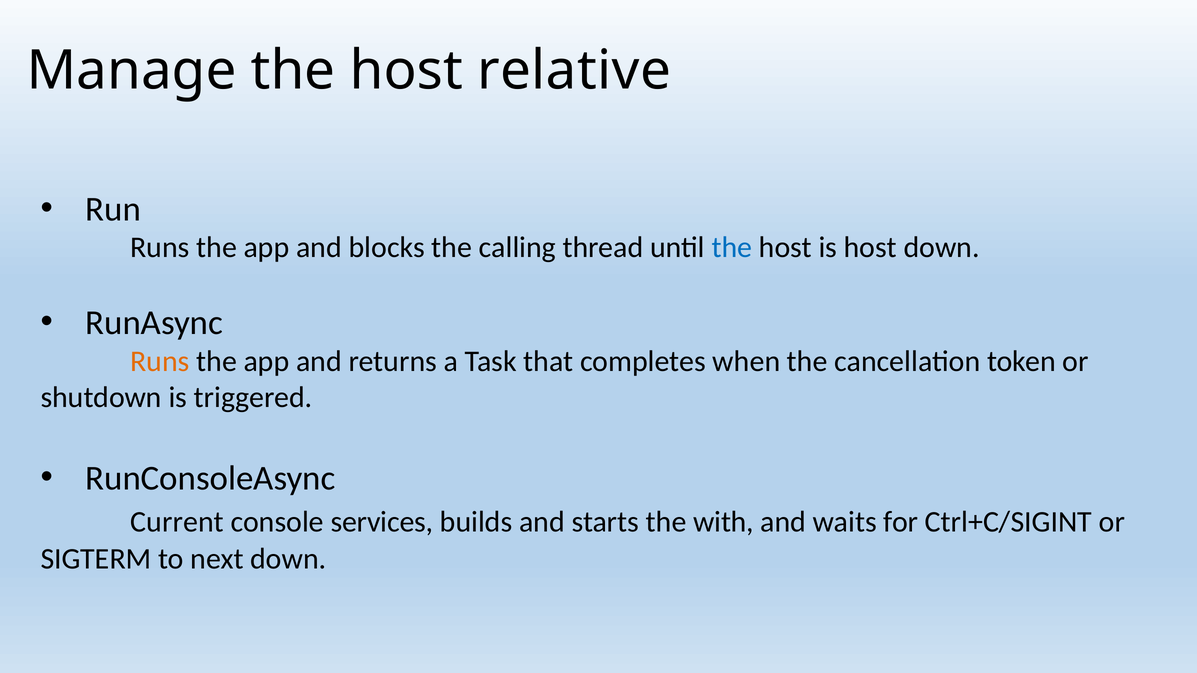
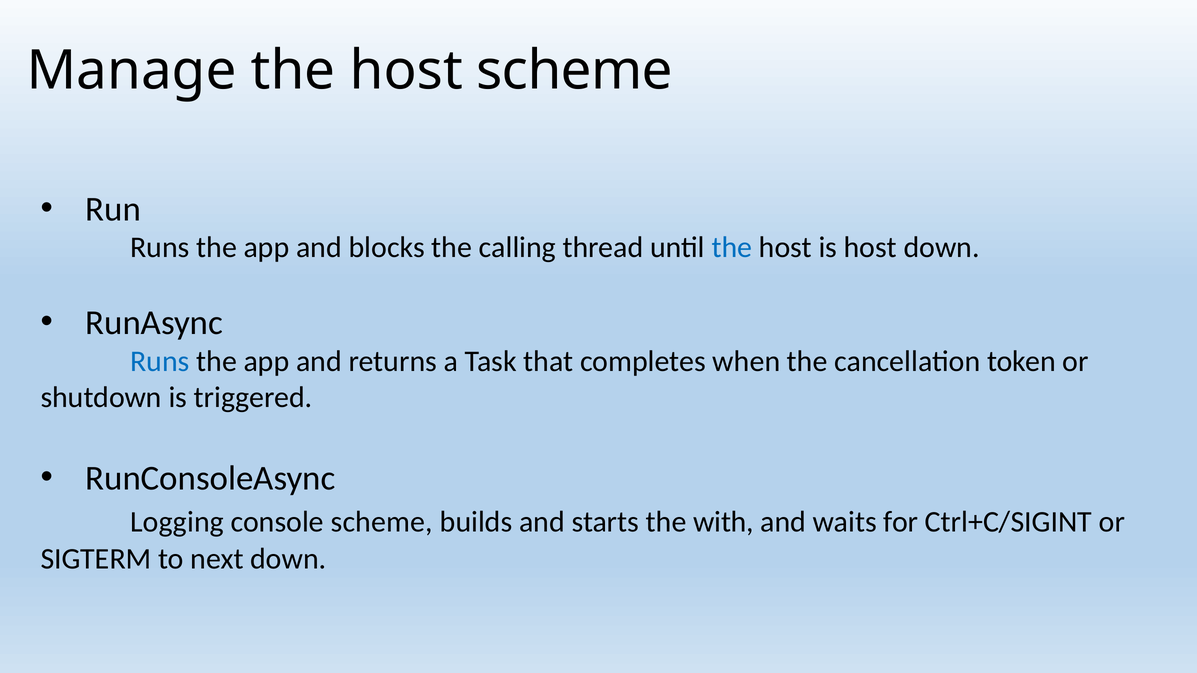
host relative: relative -> scheme (574, 71)
Runs colour: orange -> blue (160, 361)
Current: Current -> Logging (177, 522)
console services: services -> scheme (382, 522)
